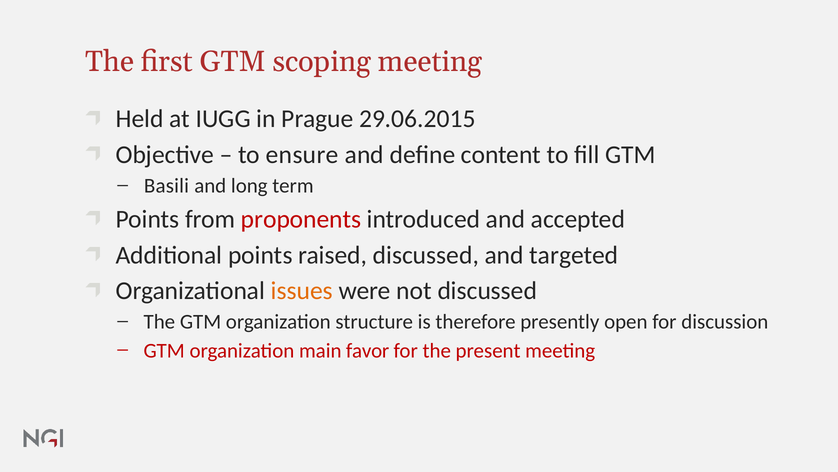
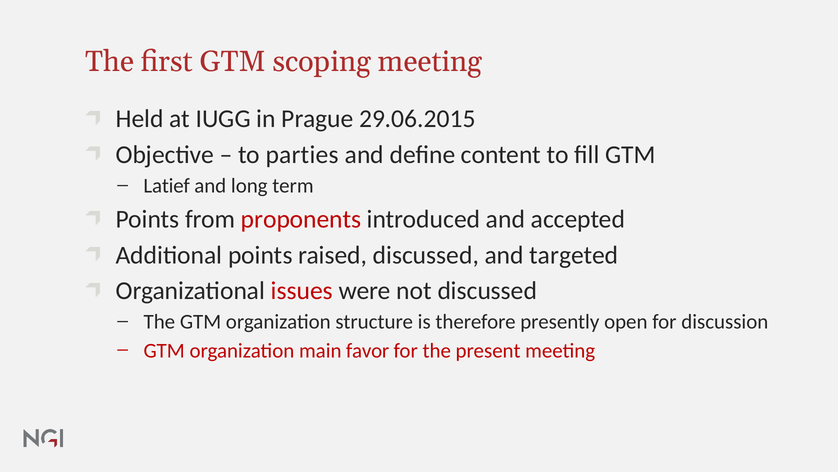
ensure: ensure -> parties (302, 155)
Basili: Basili -> Latief (167, 186)
issues colour: orange -> red (302, 291)
